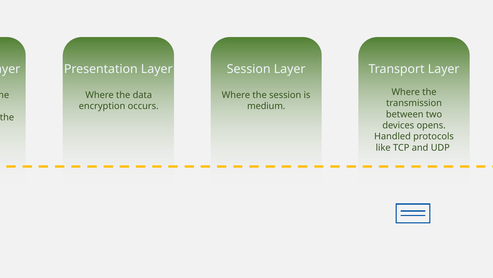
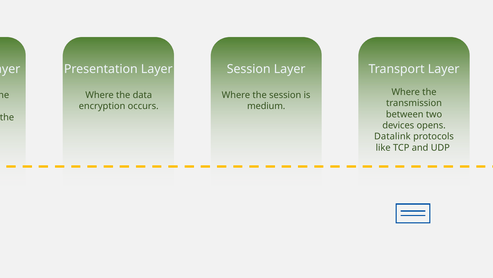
Handled: Handled -> Datalink (392, 136)
